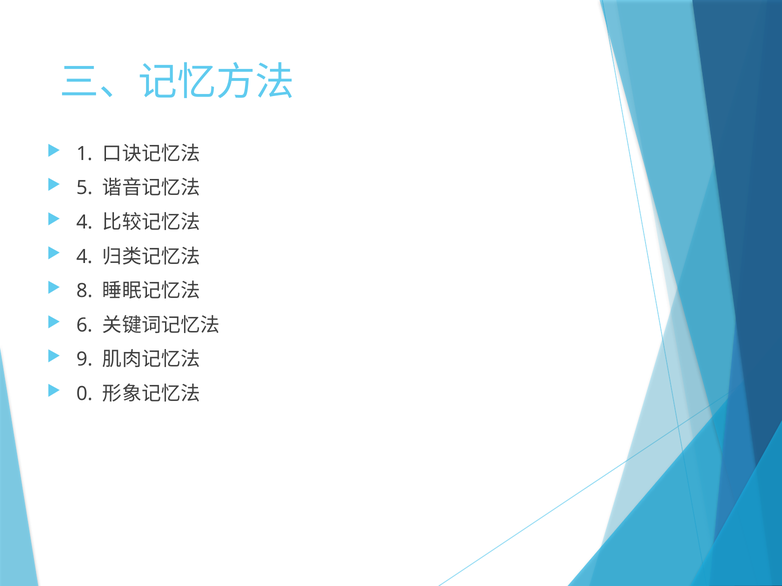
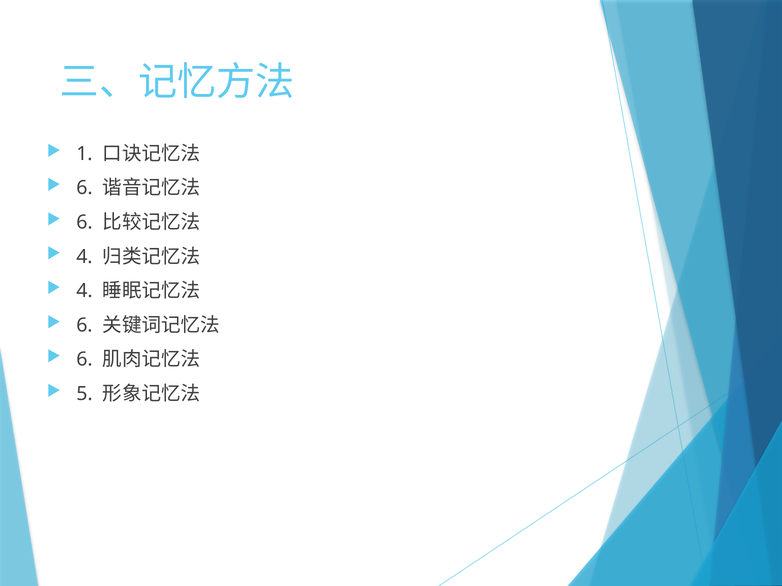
5: 5 -> 6 (84, 188)
4: 4 -> 6 (84, 223)
8: 8 -> 4 (84, 291)
9: 9 -> 6 (84, 360)
0: 0 -> 5 (84, 394)
